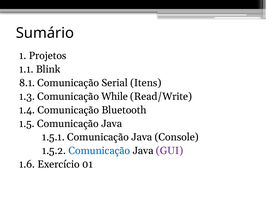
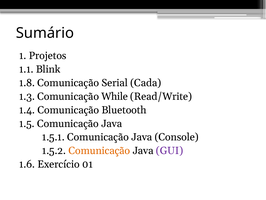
8.1: 8.1 -> 1.8 (27, 83)
Itens: Itens -> Cada (146, 83)
Comunicação colour: blue -> orange (99, 150)
